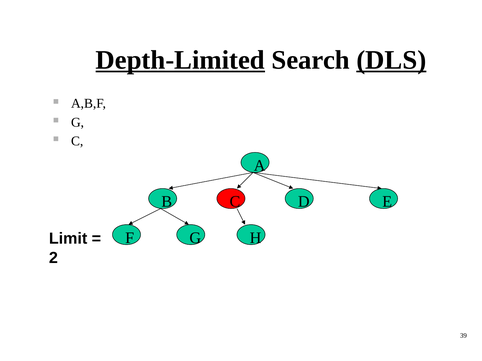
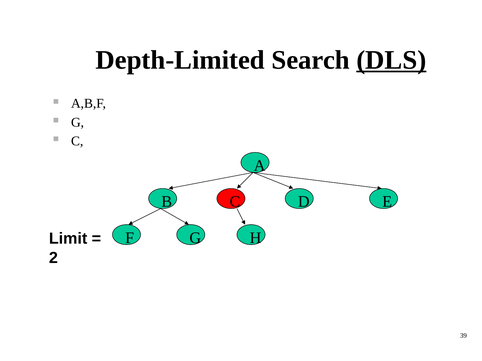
Depth-Limited underline: present -> none (180, 60)
